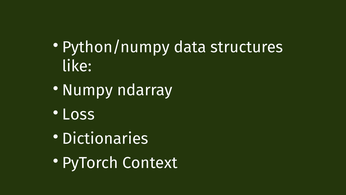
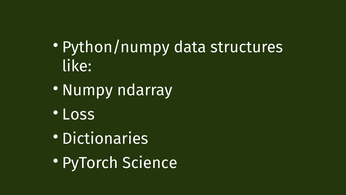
Context: Context -> Science (150, 162)
